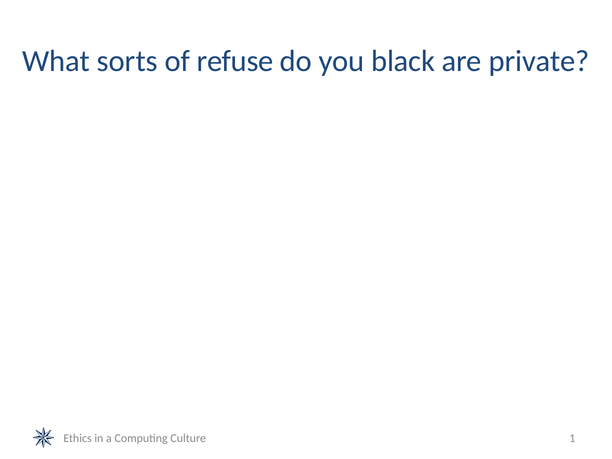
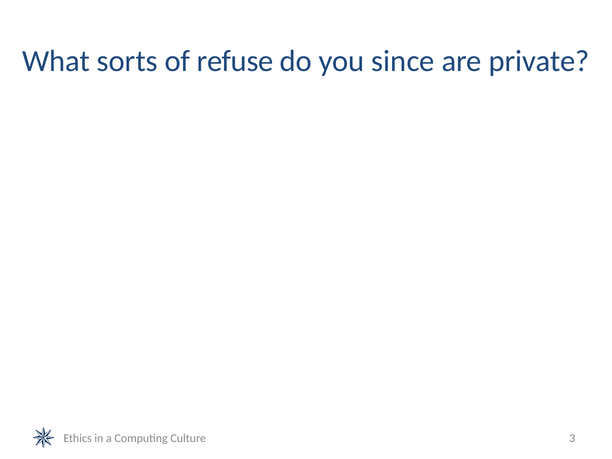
black: black -> since (403, 61)
1: 1 -> 3 (572, 438)
